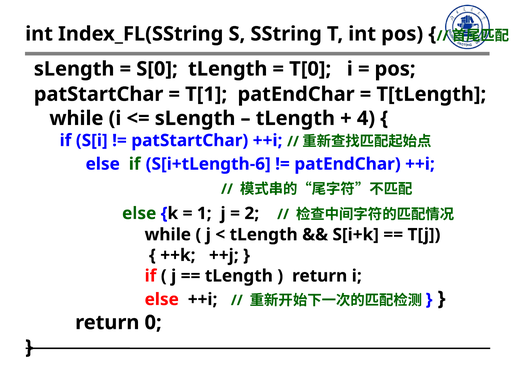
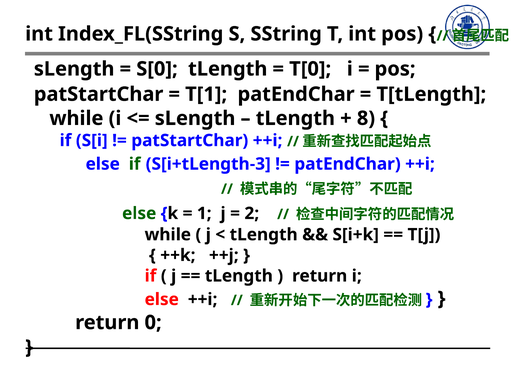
4: 4 -> 8 (366, 118)
S[i+tLength-6: S[i+tLength-6 -> S[i+tLength-3 (208, 164)
